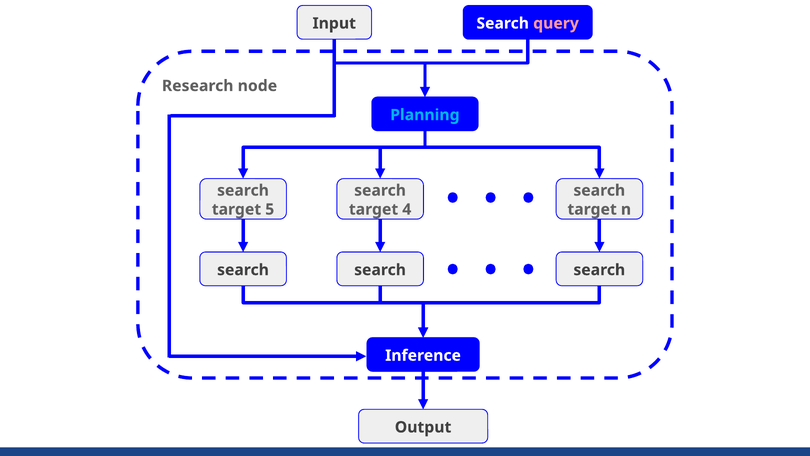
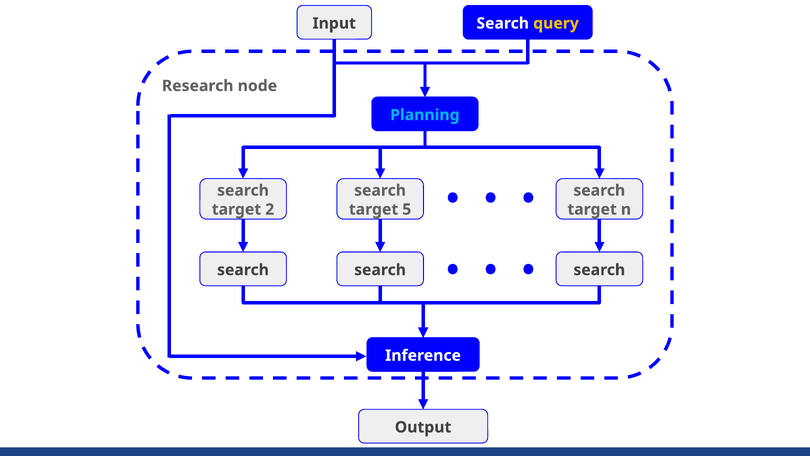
query colour: pink -> yellow (556, 23)
5: 5 -> 2 (270, 209)
4: 4 -> 5 (407, 209)
